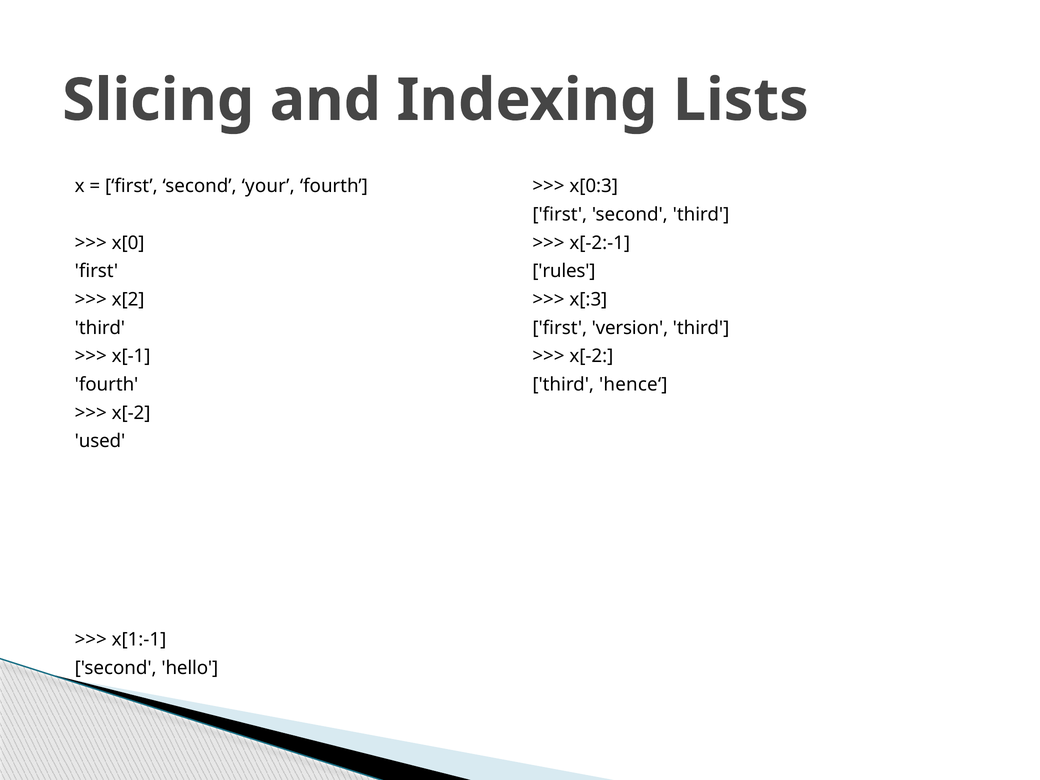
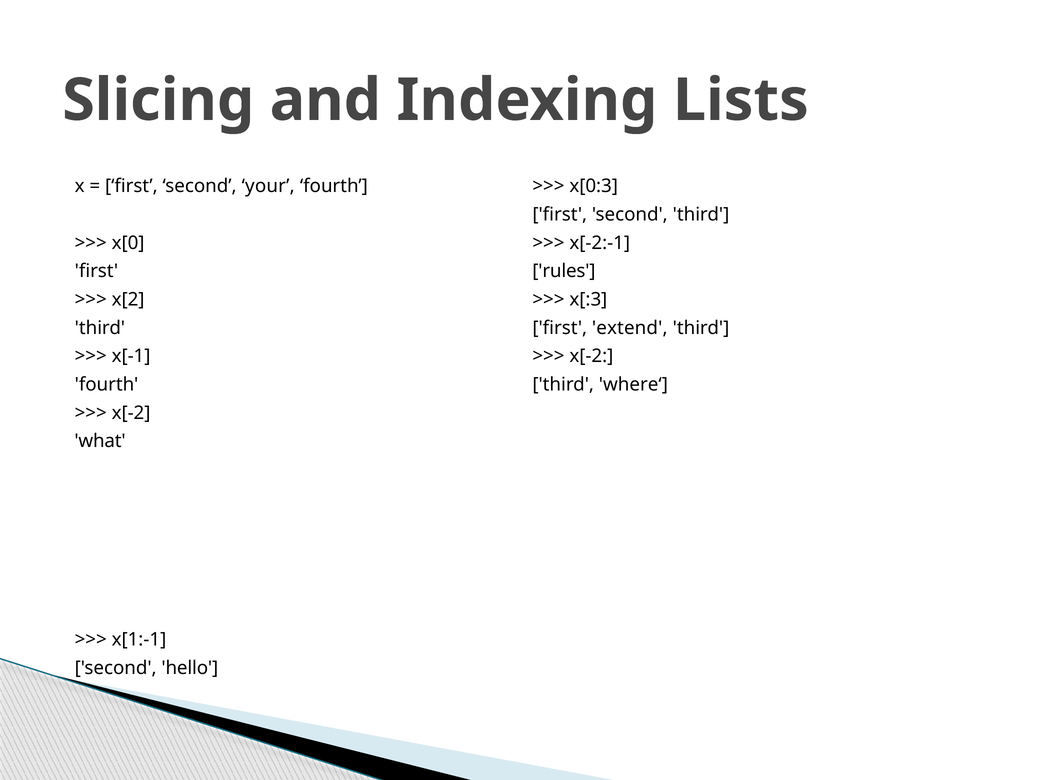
version: version -> extend (630, 328)
hence‘: hence‘ -> where‘ (633, 385)
used: used -> what (100, 441)
